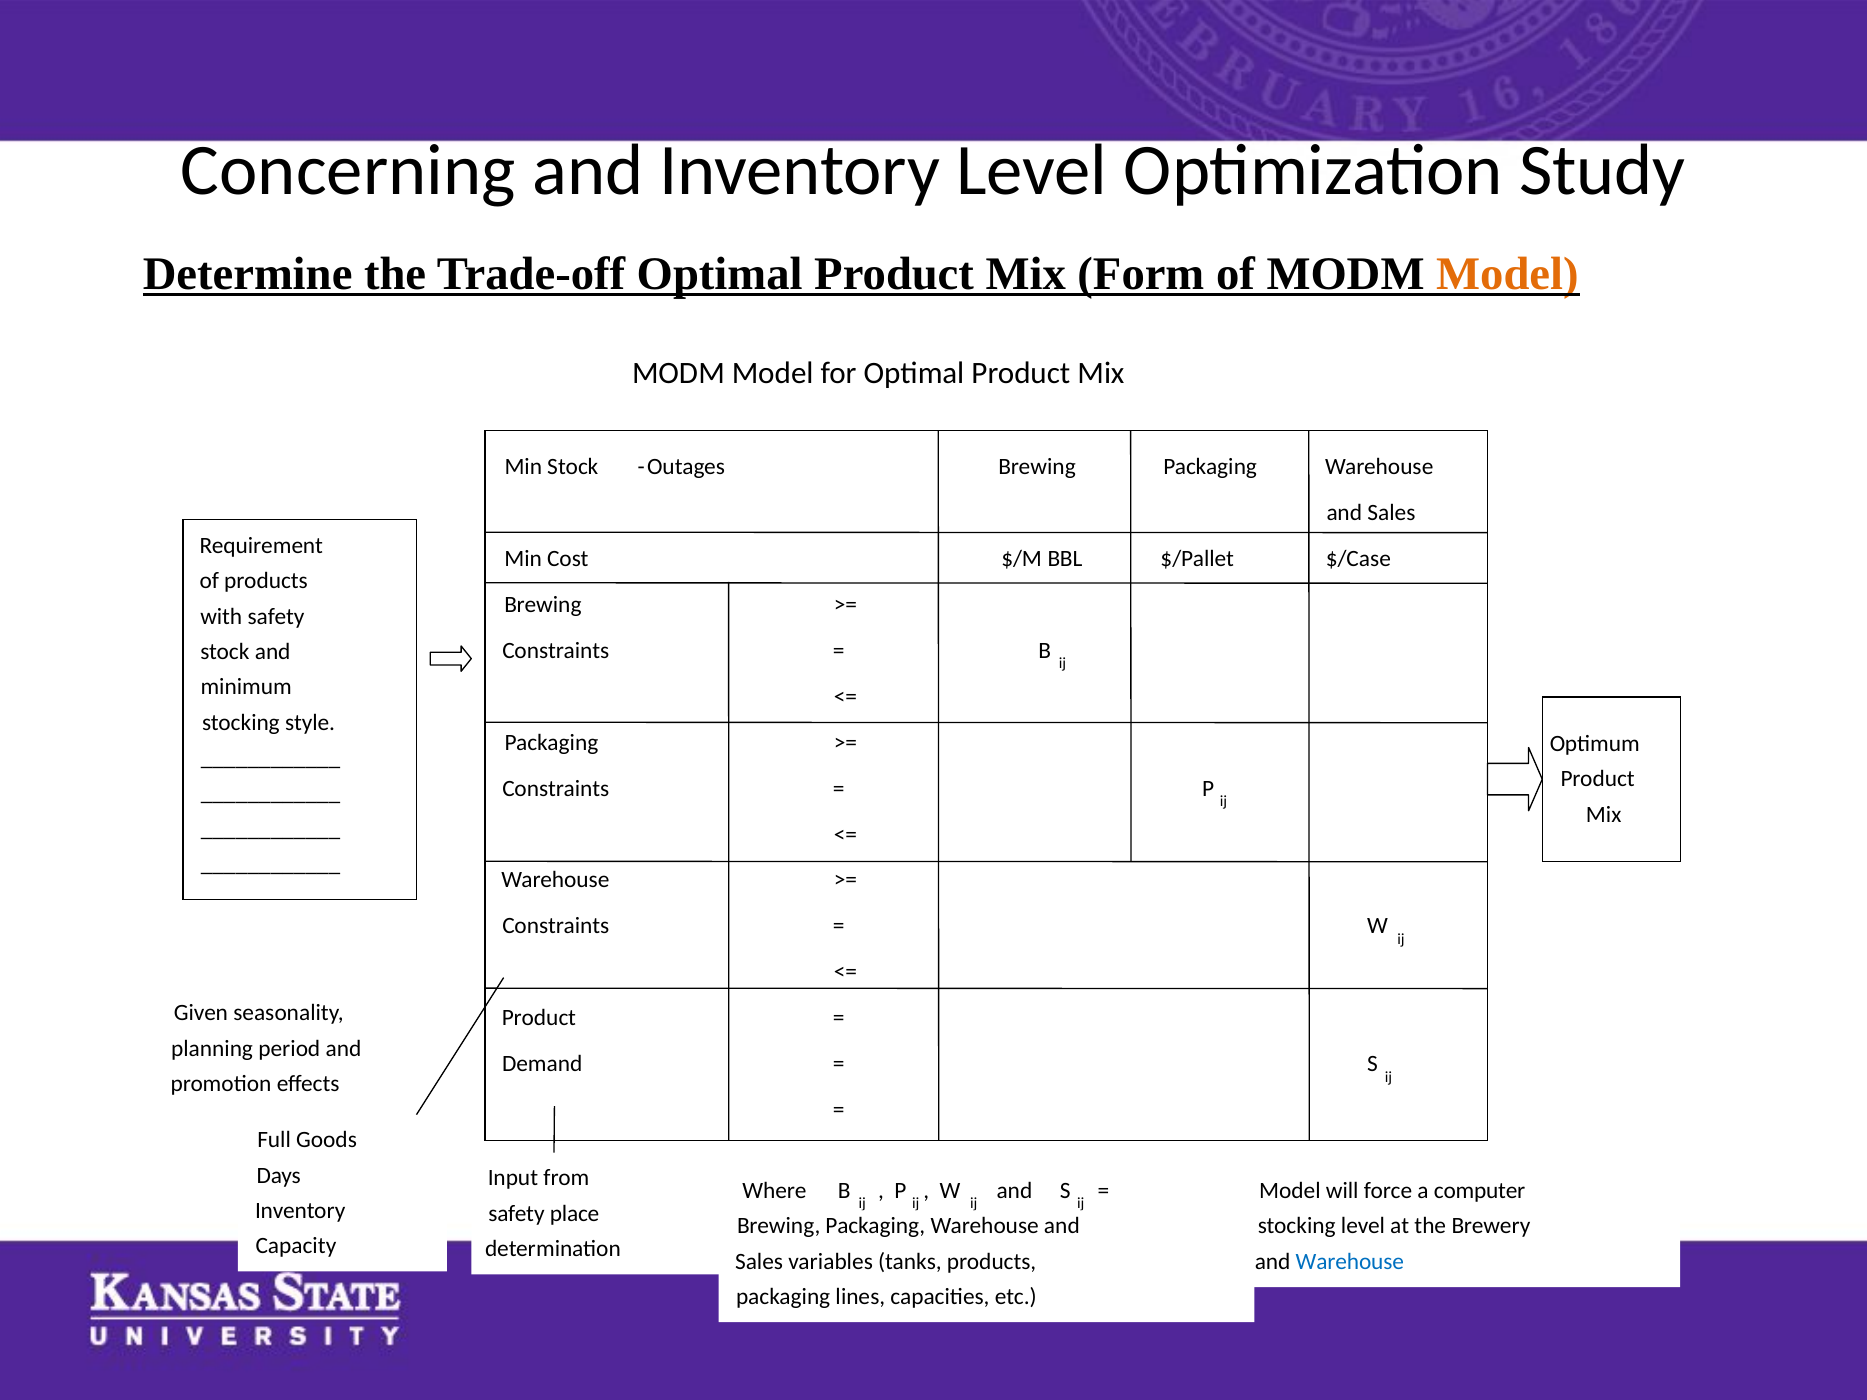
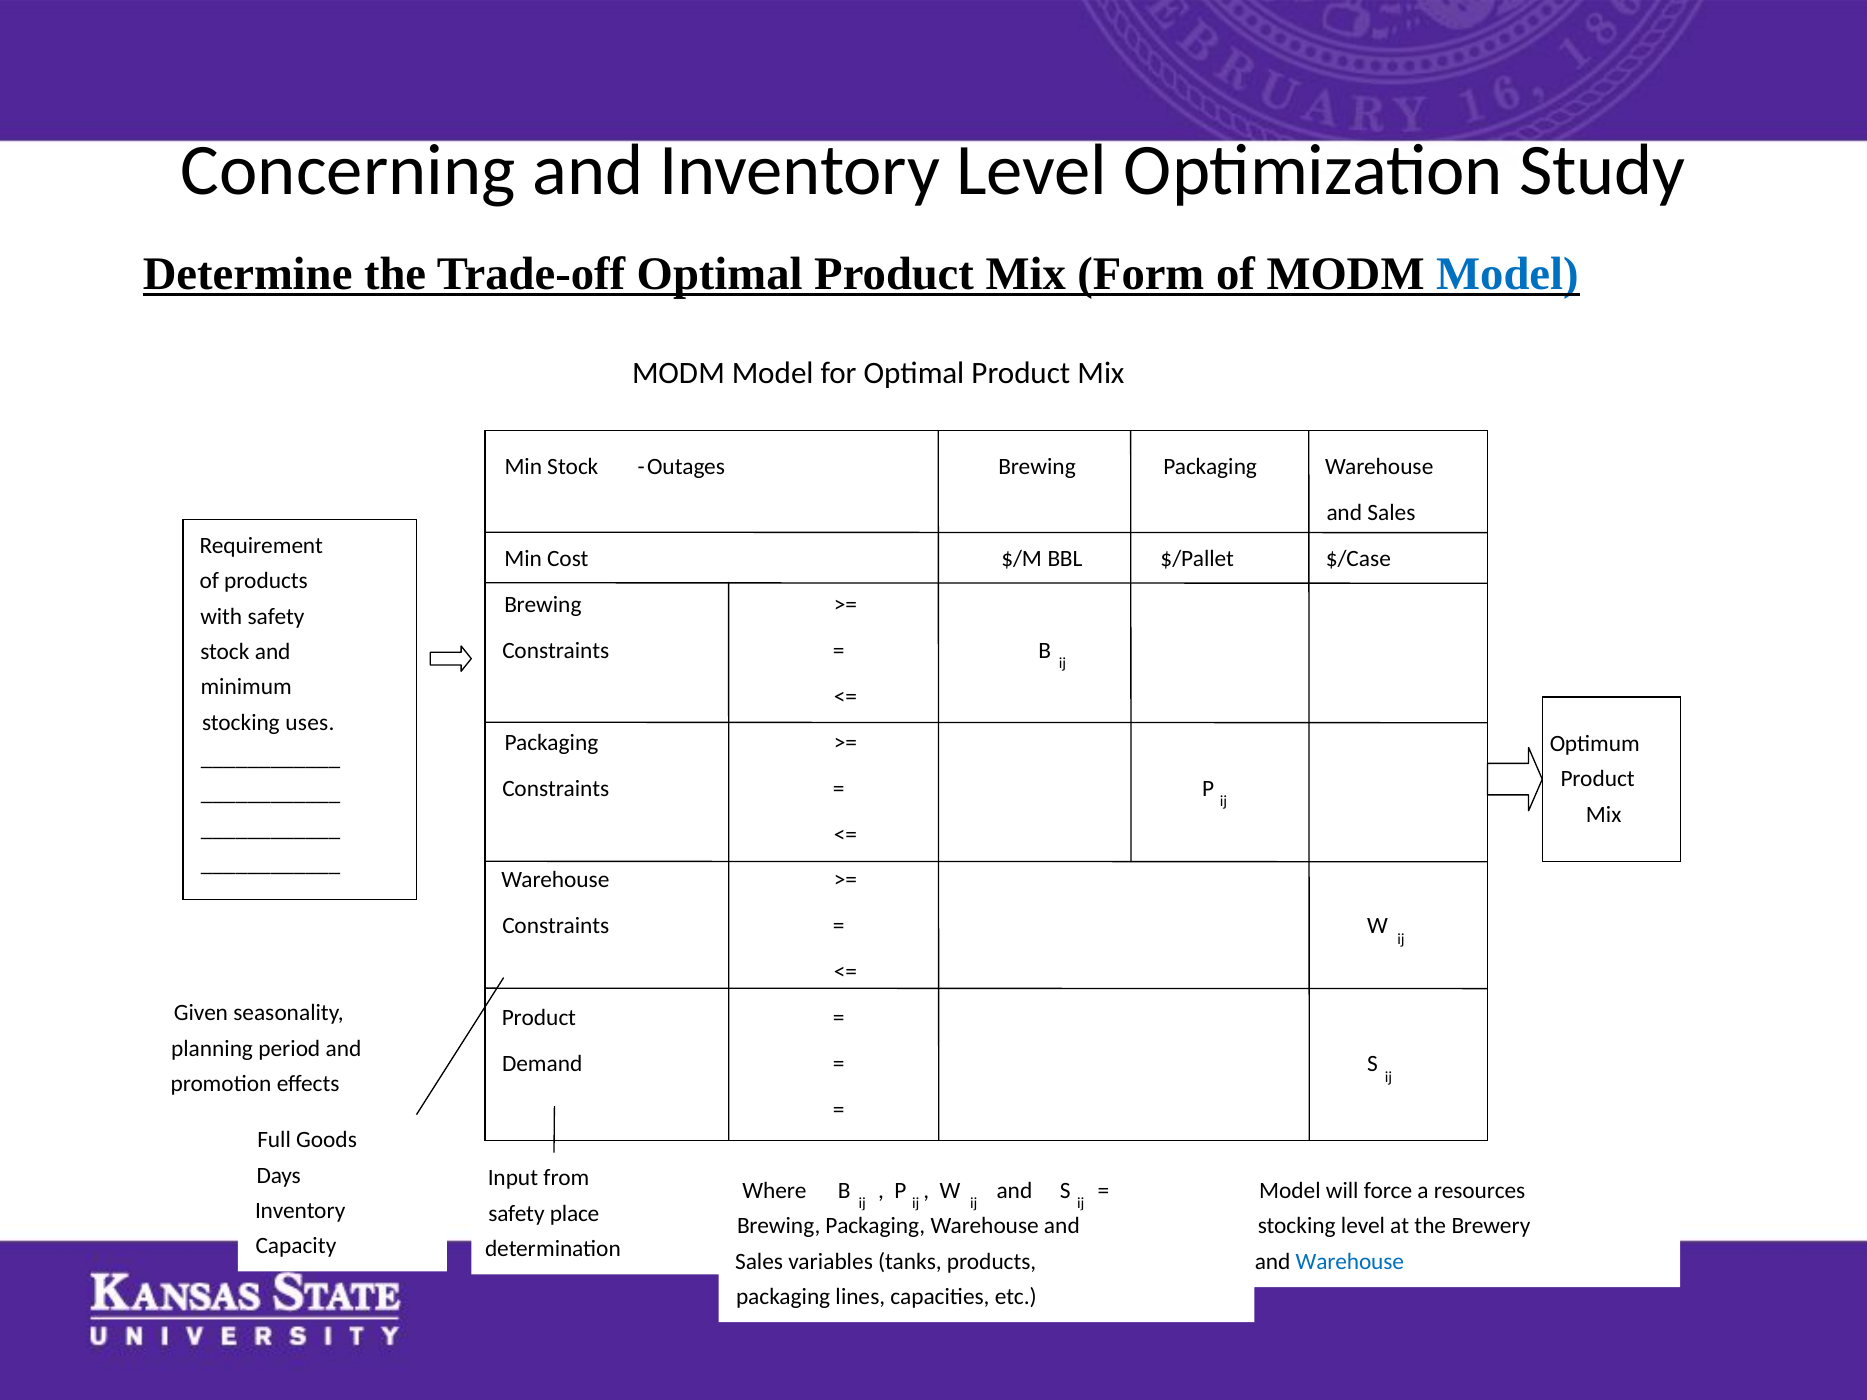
Model colour: orange -> blue (1507, 274)
style: style -> uses (310, 723)
computer: computer -> resources (1480, 1191)
